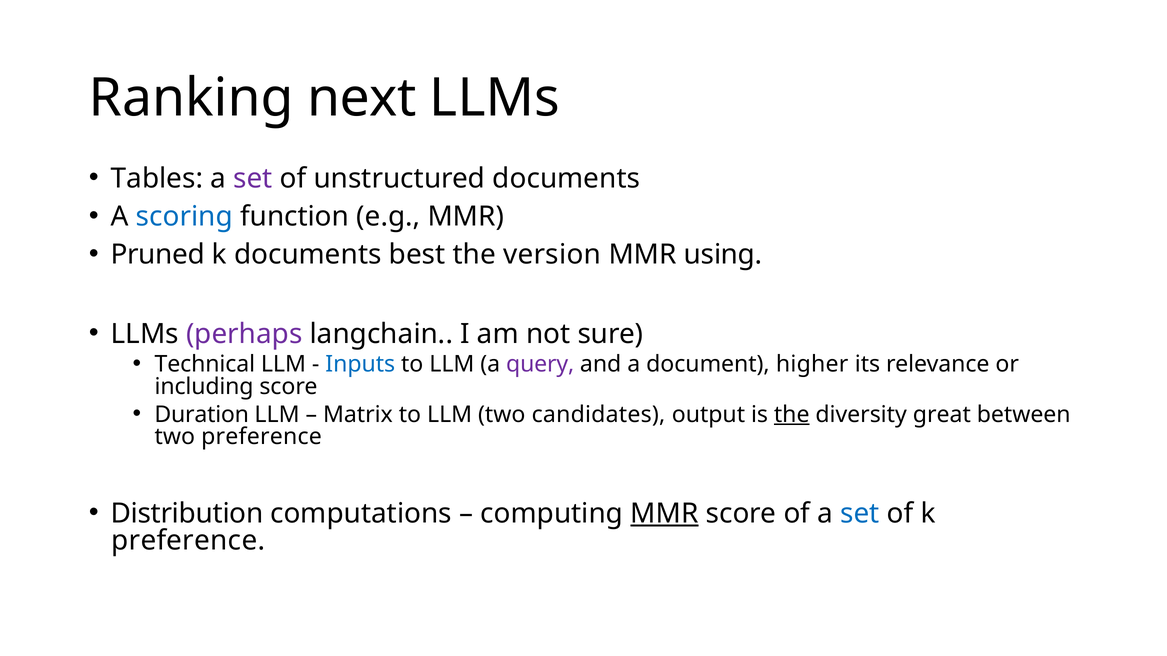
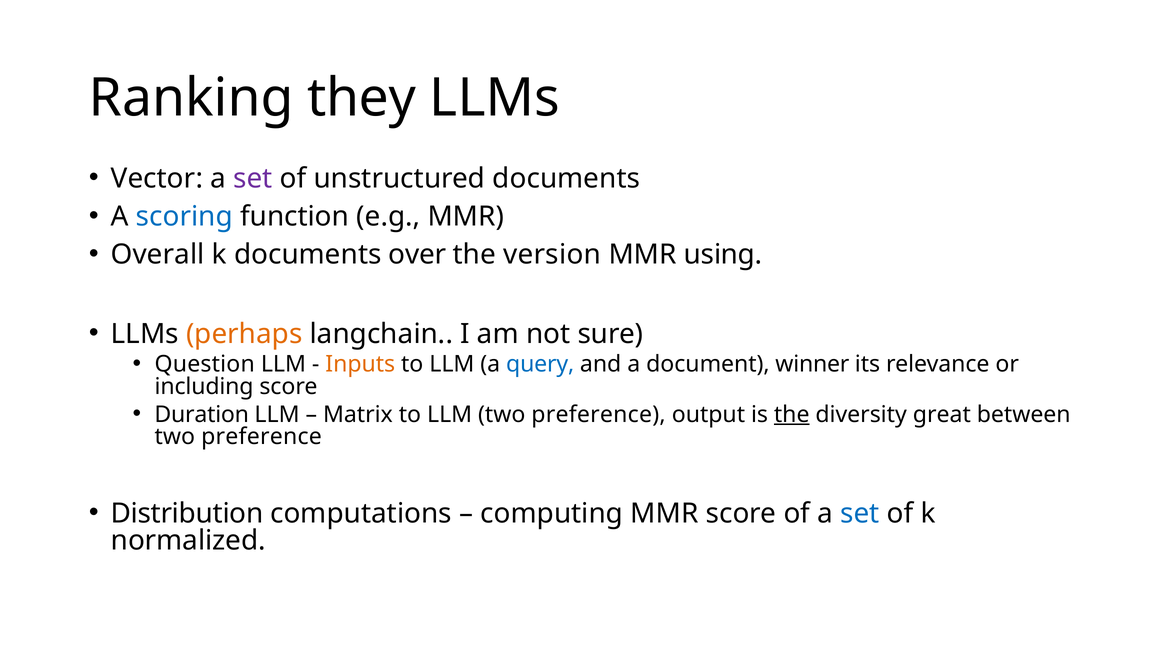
next: next -> they (362, 98)
Tables: Tables -> Vector (157, 179)
Pruned: Pruned -> Overall (158, 255)
best: best -> over (417, 255)
perhaps colour: purple -> orange (244, 334)
Technical: Technical -> Question (205, 364)
Inputs colour: blue -> orange (360, 364)
query colour: purple -> blue (540, 364)
higher: higher -> winner (812, 364)
LLM two candidates: candidates -> preference (598, 415)
MMR underline: present -> none (664, 514)
preference: preference -> normalized (188, 541)
